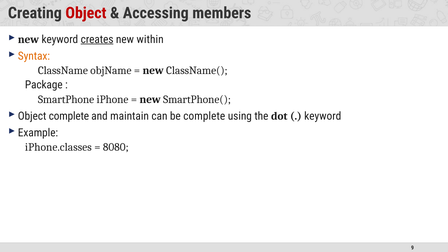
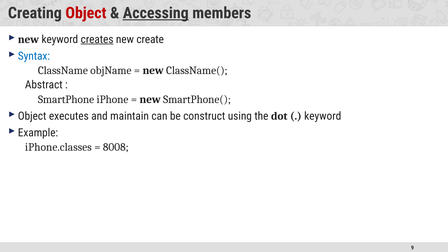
Accessing underline: none -> present (156, 13)
within: within -> create (150, 39)
Syntax colour: orange -> blue (34, 56)
Package: Package -> Abstract (44, 85)
Object complete: complete -> executes (69, 116)
be complete: complete -> construct (204, 116)
8080: 8080 -> 8008 (116, 147)
